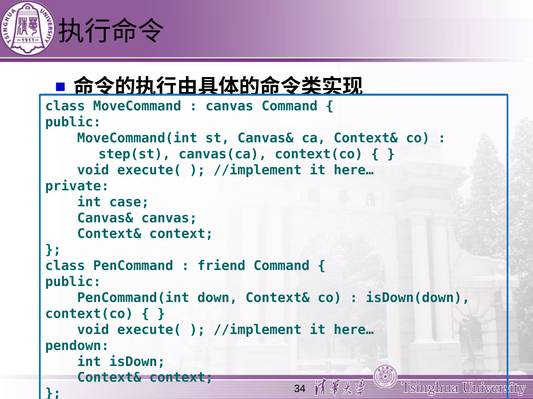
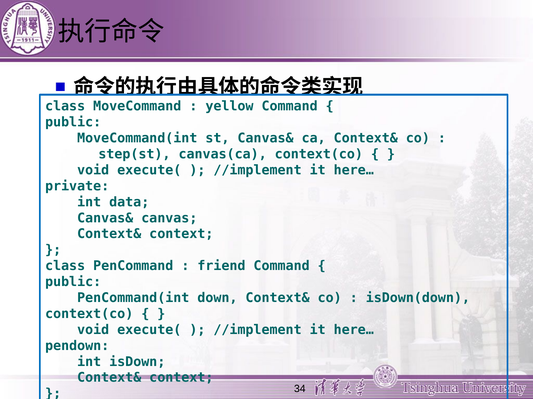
canvas: canvas -> yellow (229, 106)
case: case -> data (129, 202)
